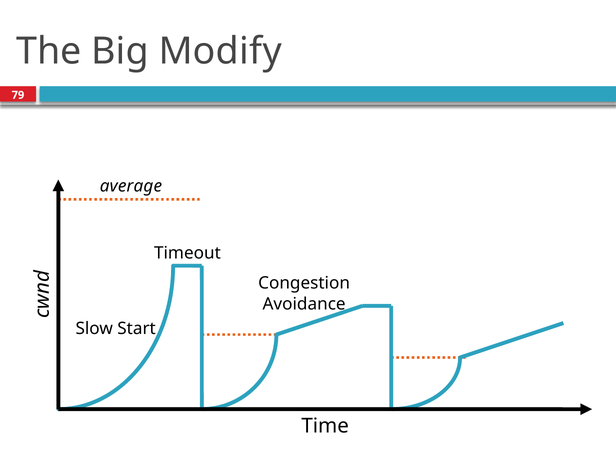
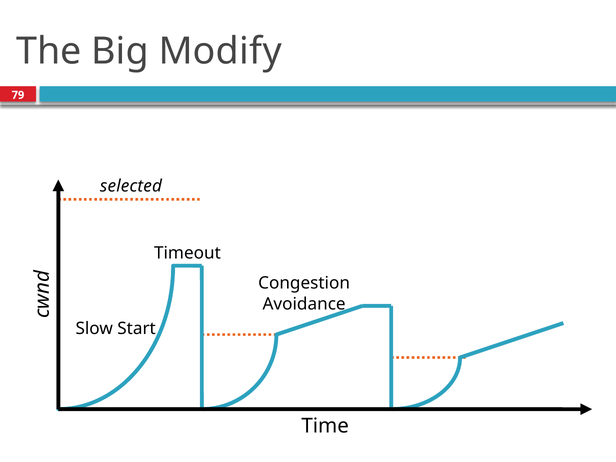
average: average -> selected (131, 186)
